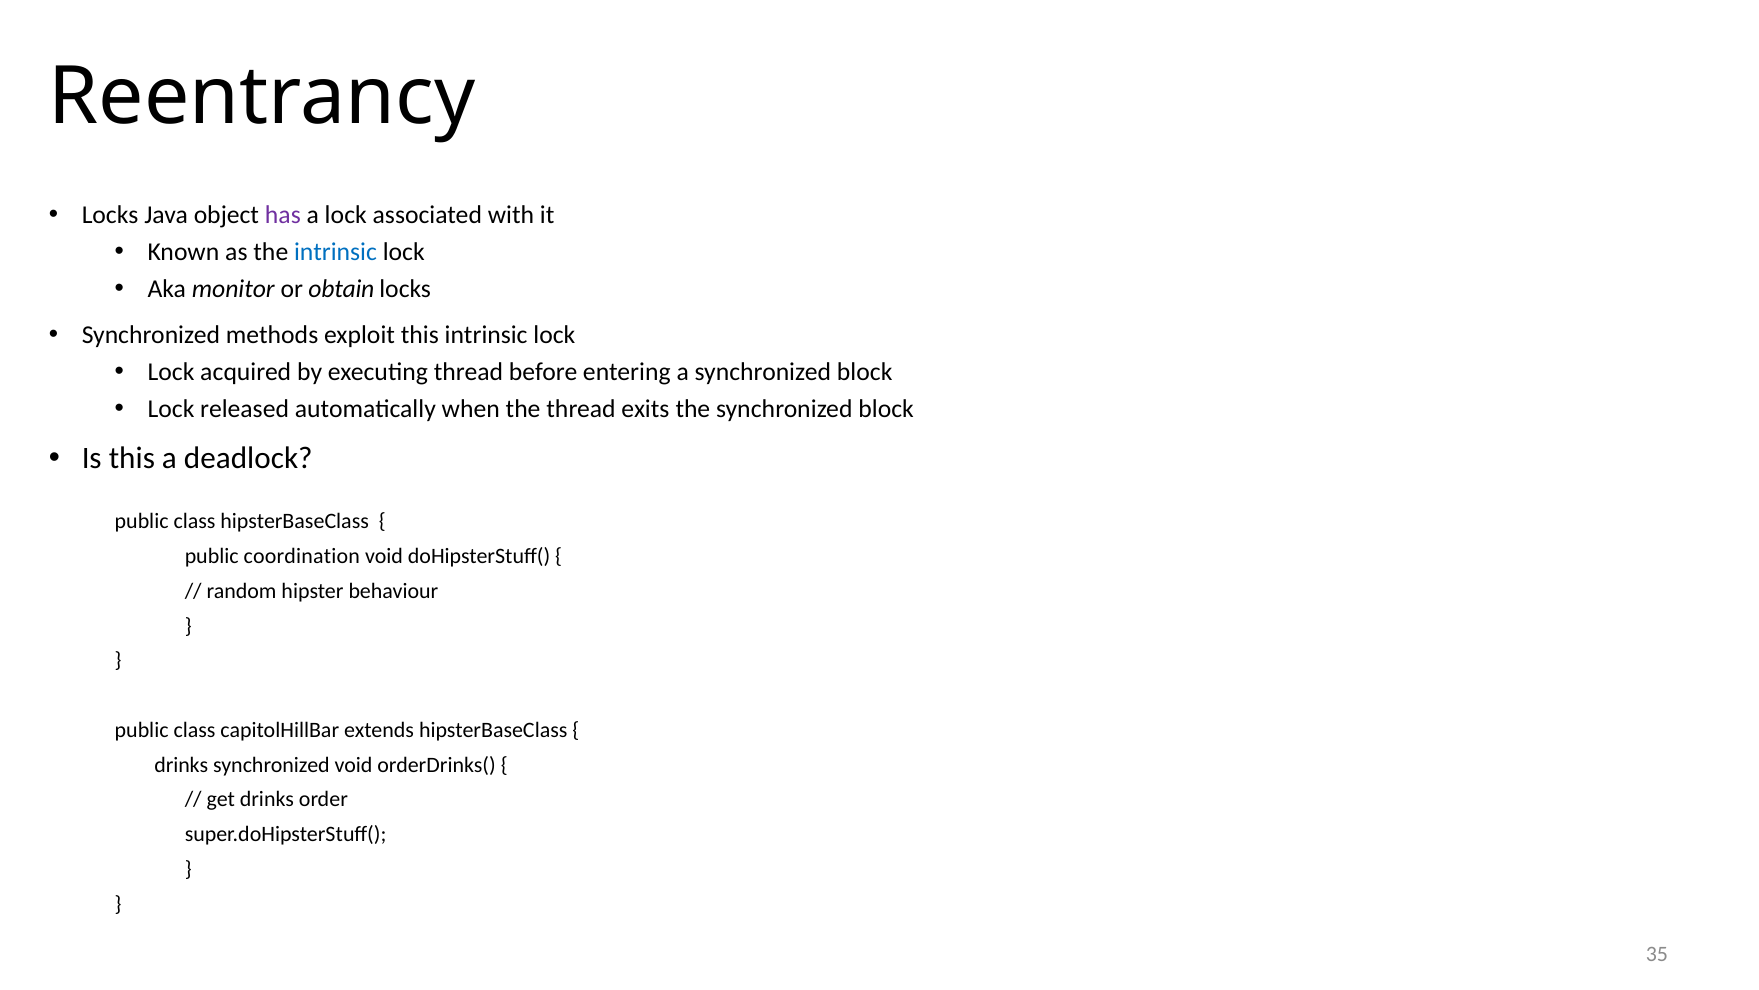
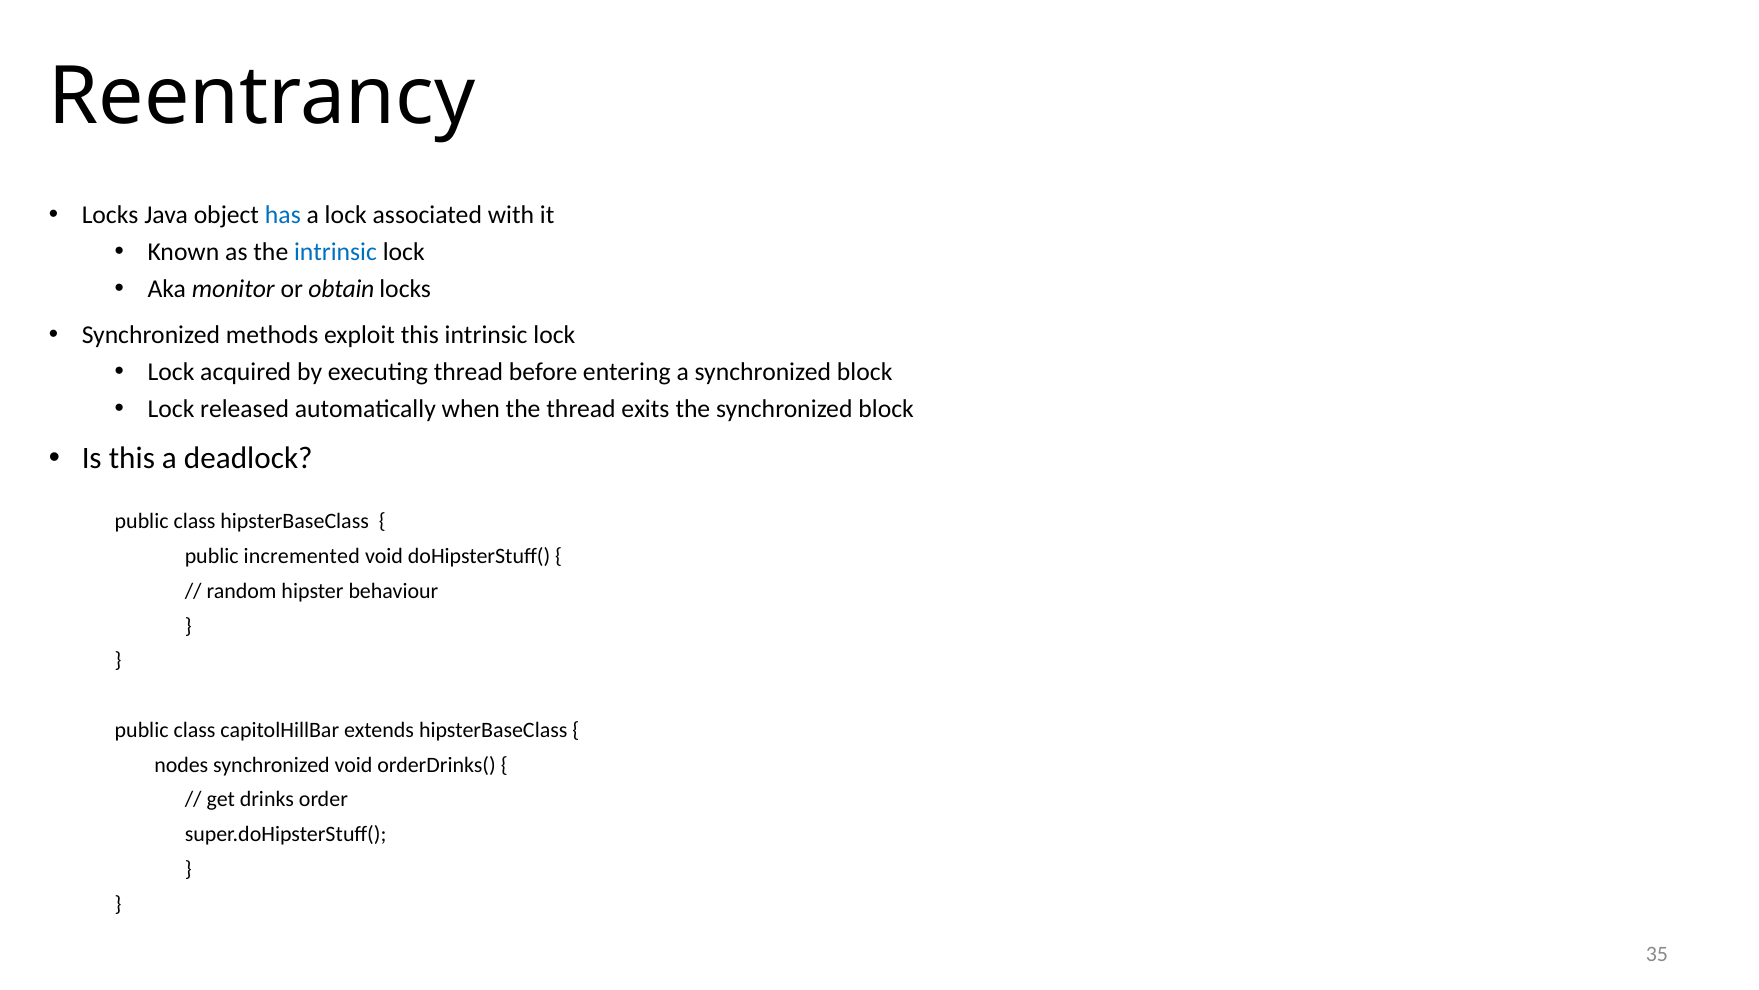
has colour: purple -> blue (283, 215)
coordination: coordination -> incremented (302, 556)
drinks: drinks -> nodes (181, 764)
